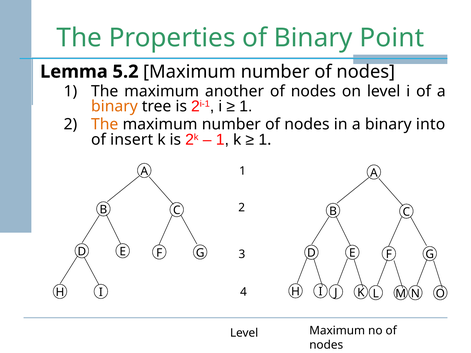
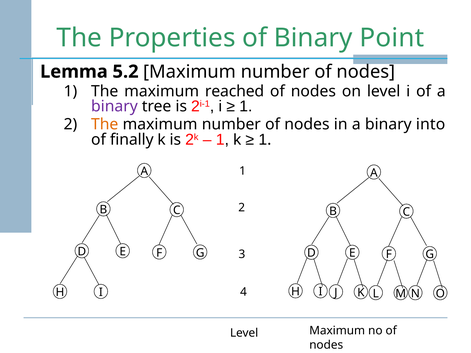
another: another -> reached (235, 91)
binary colour: orange -> purple (114, 106)
insert: insert -> finally (132, 140)
